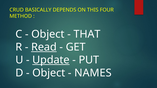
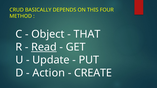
Update underline: present -> none (51, 60)
Object: Object -> Action (49, 73)
NAMES: NAMES -> CREATE (93, 73)
